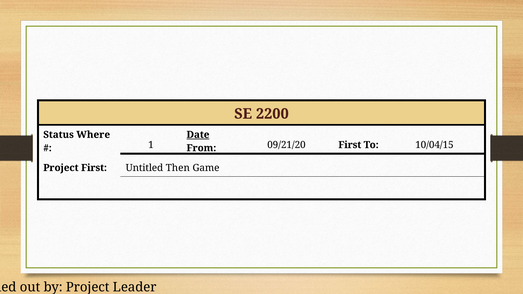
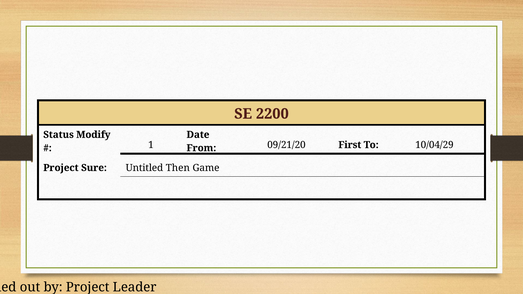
Where: Where -> Modify (93, 135)
Date underline: present -> none (198, 135)
10/04/15: 10/04/15 -> 10/04/29 (434, 145)
Project First: First -> Sure (94, 168)
